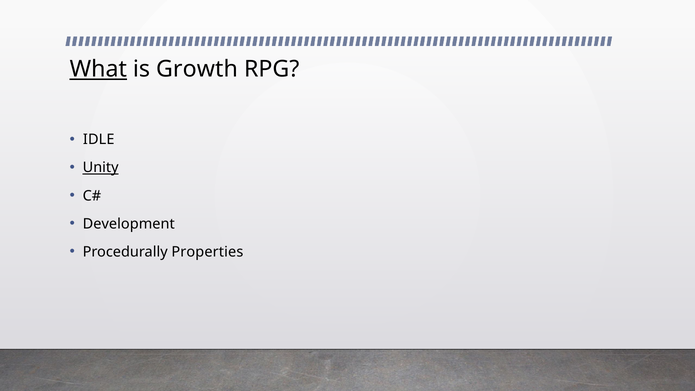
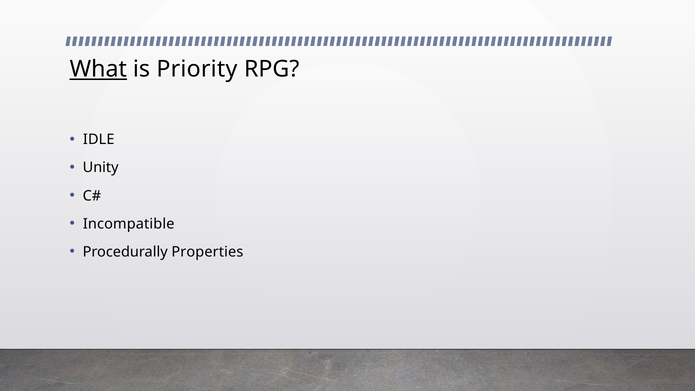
Growth: Growth -> Priority (197, 69)
Unity underline: present -> none (101, 168)
Development: Development -> Incompatible (129, 224)
